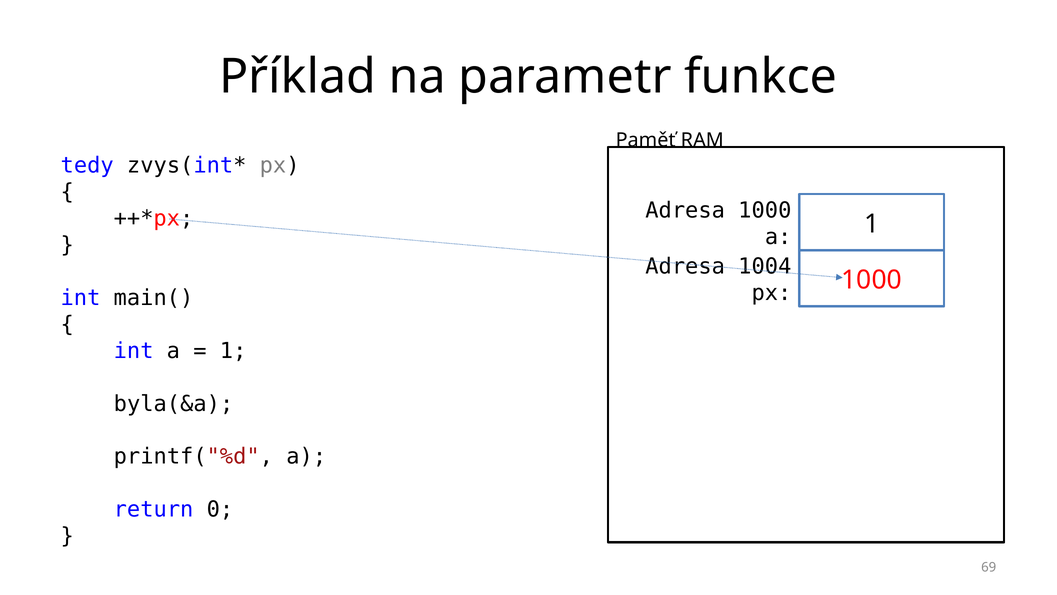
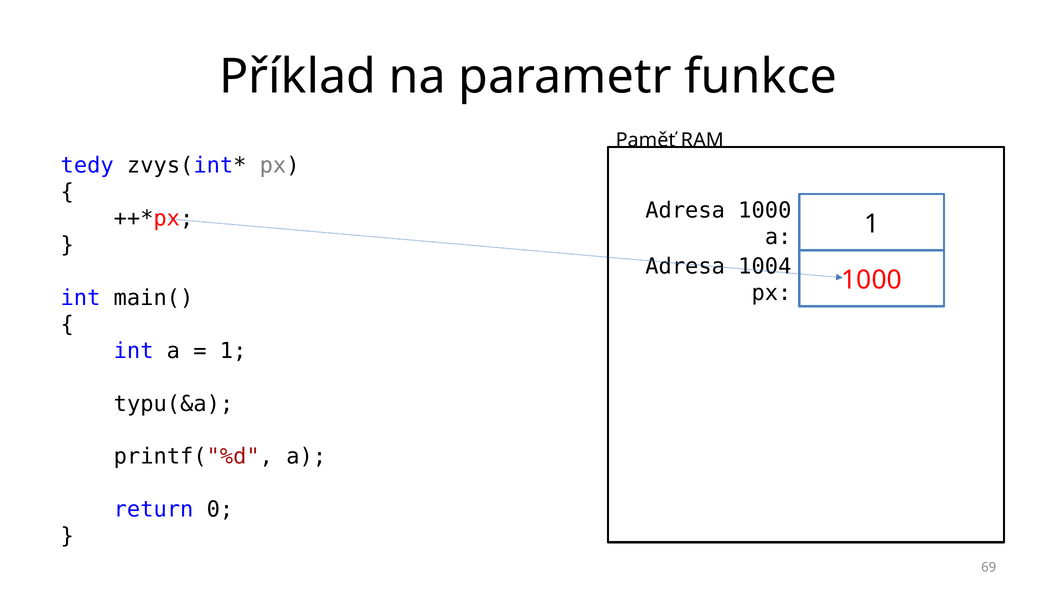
byla(&a: byla(&a -> typu(&a (174, 403)
